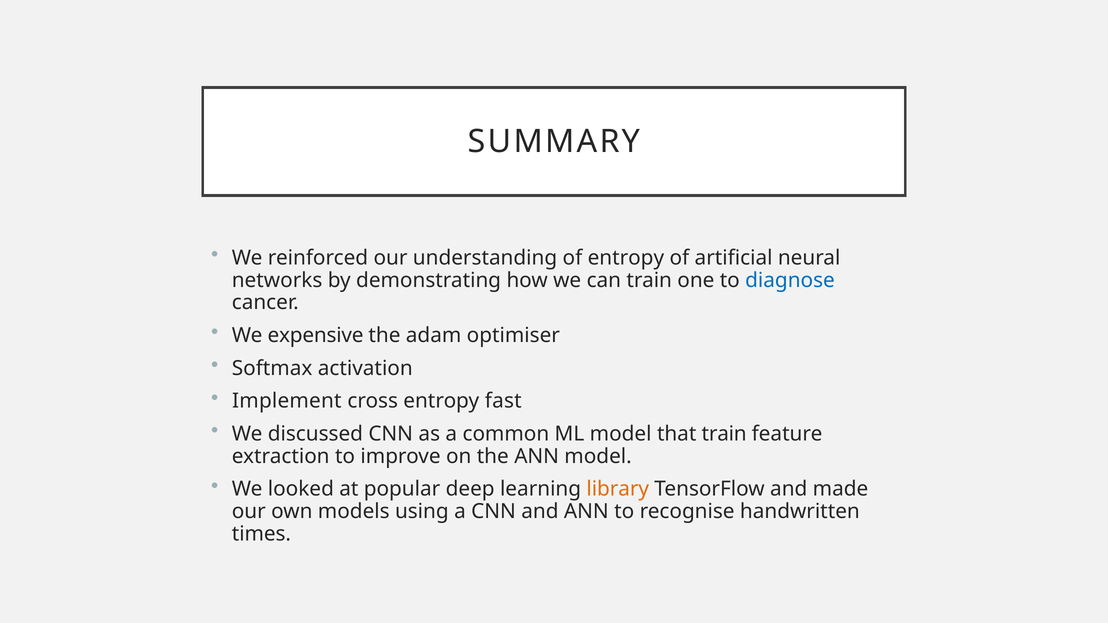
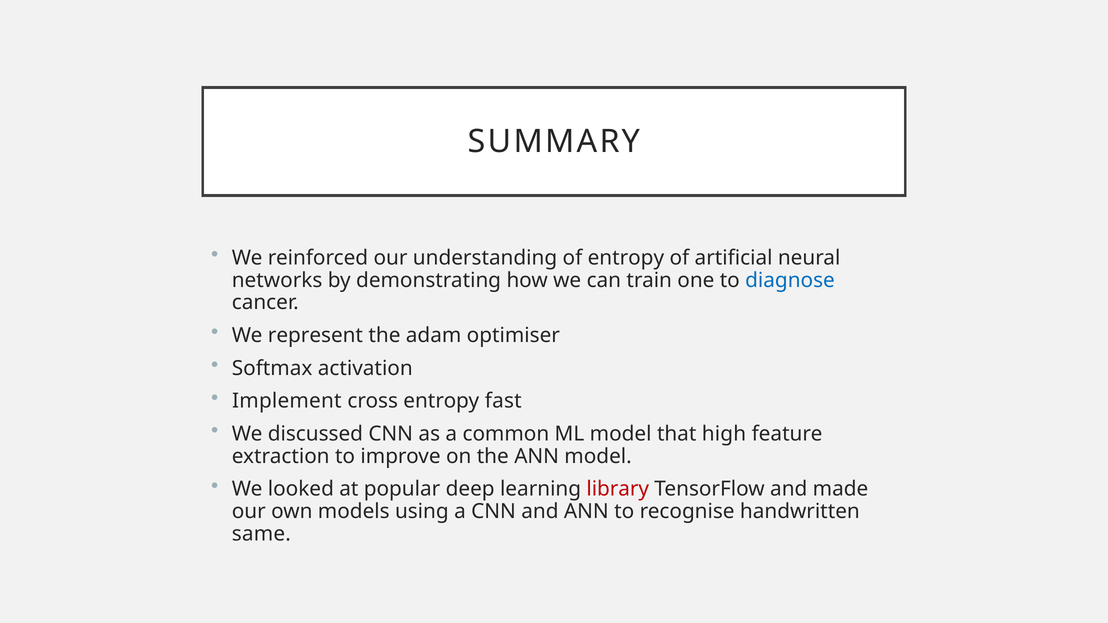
expensive: expensive -> represent (315, 336)
that train: train -> high (724, 434)
library colour: orange -> red (618, 489)
times: times -> same (261, 534)
